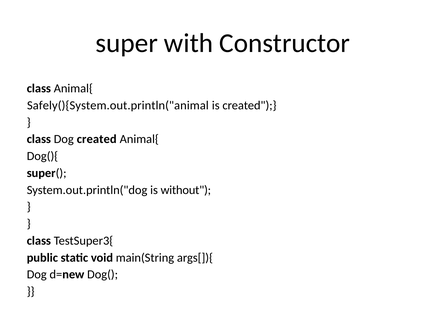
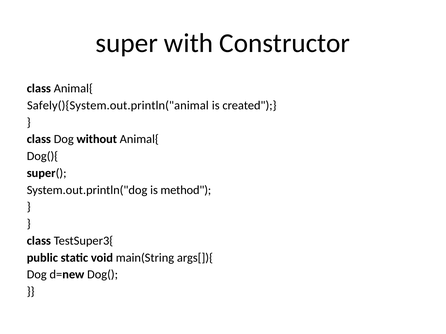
Dog created: created -> without (97, 139)
without: without -> method (186, 190)
